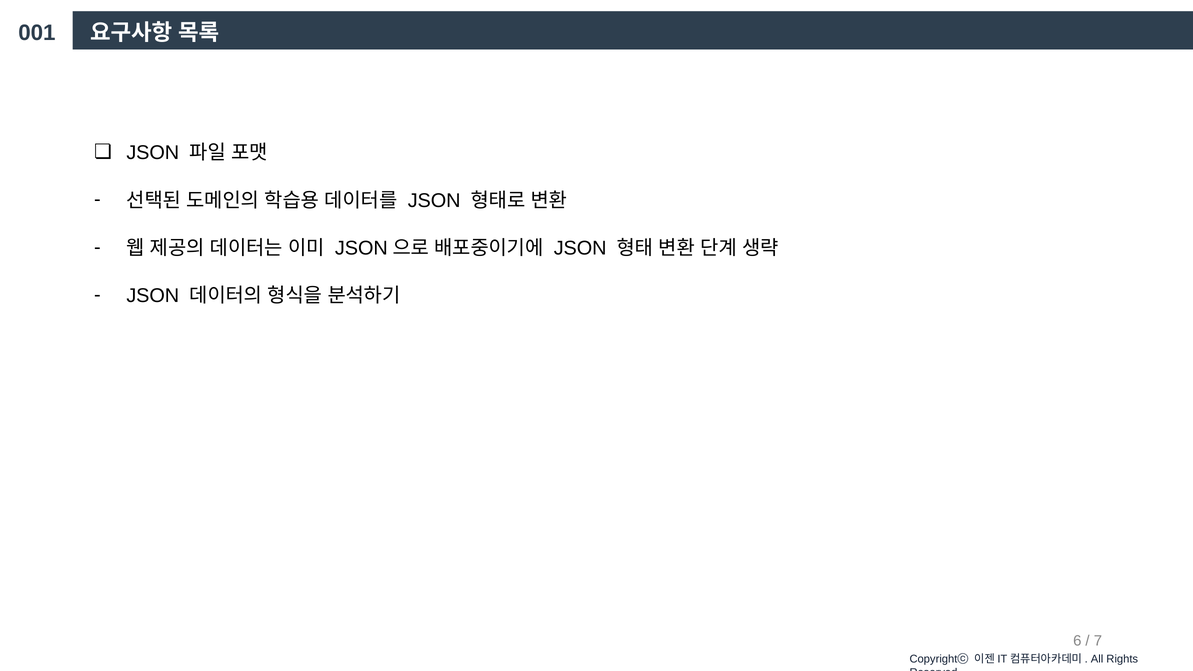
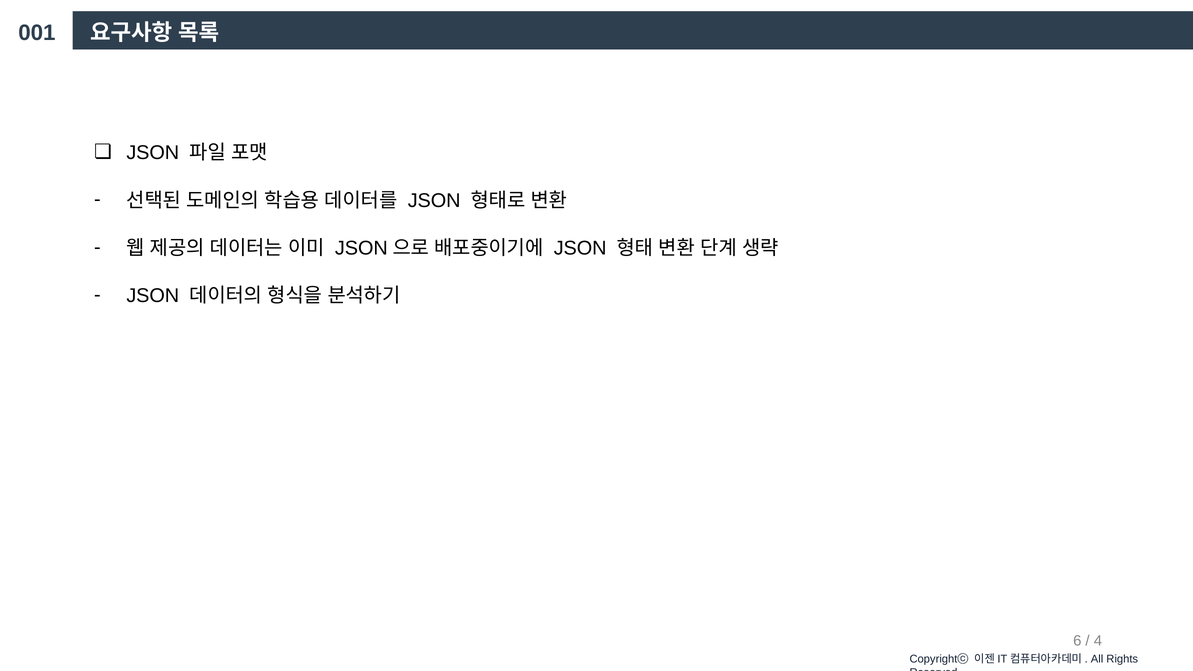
7: 7 -> 4 (1098, 641)
